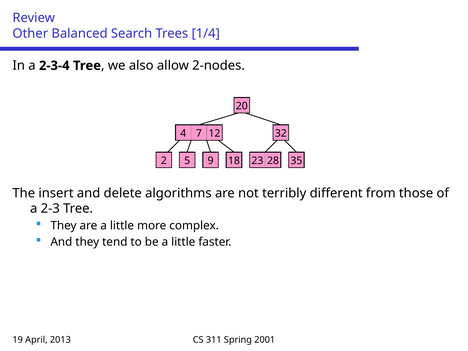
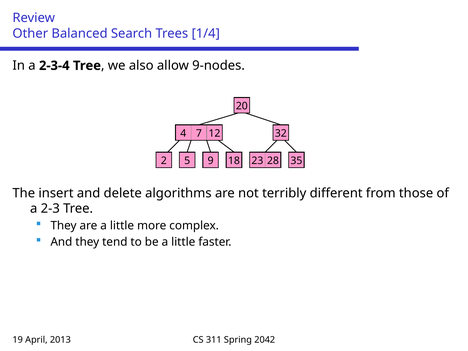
2-nodes: 2-nodes -> 9-nodes (219, 66)
2001: 2001 -> 2042 (265, 340)
